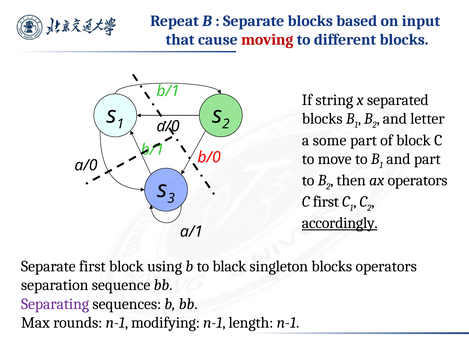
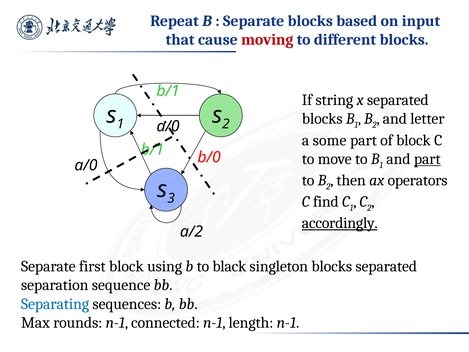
part underline: none -> present (427, 159)
C first: first -> find (326, 202)
a/1: a/1 -> a/2 (191, 232)
blocks operators: operators -> separated (386, 266)
Separating colour: purple -> blue (55, 304)
modifying: modifying -> connected (165, 322)
